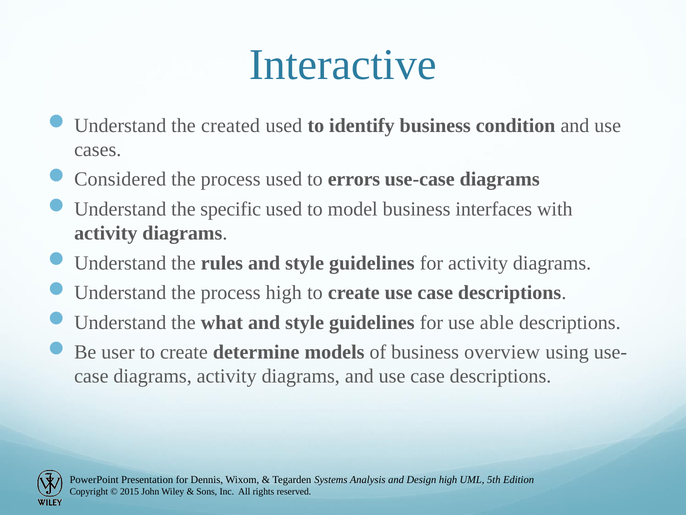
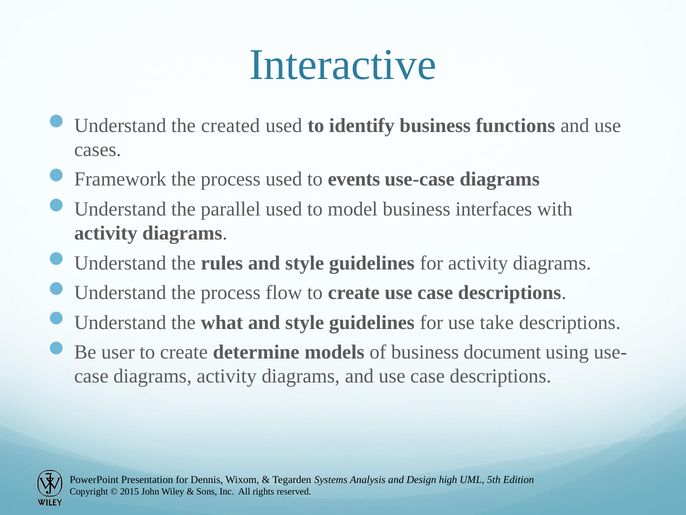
condition: condition -> functions (515, 125)
Considered: Considered -> Framework (120, 179)
errors: errors -> events (354, 179)
specific: specific -> parallel (231, 209)
process high: high -> flow (284, 292)
able: able -> take (497, 322)
overview: overview -> document (502, 352)
